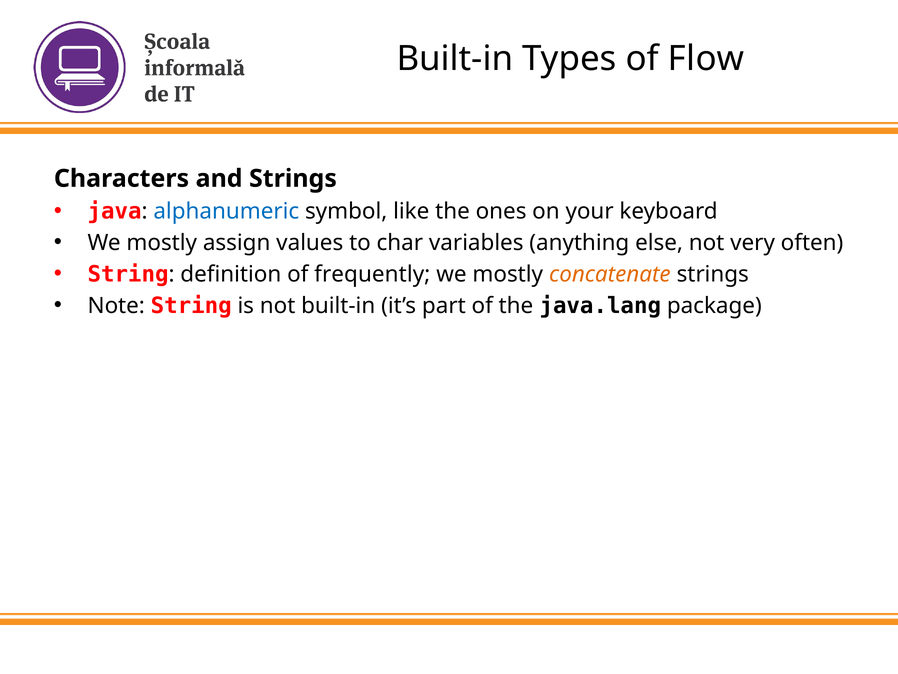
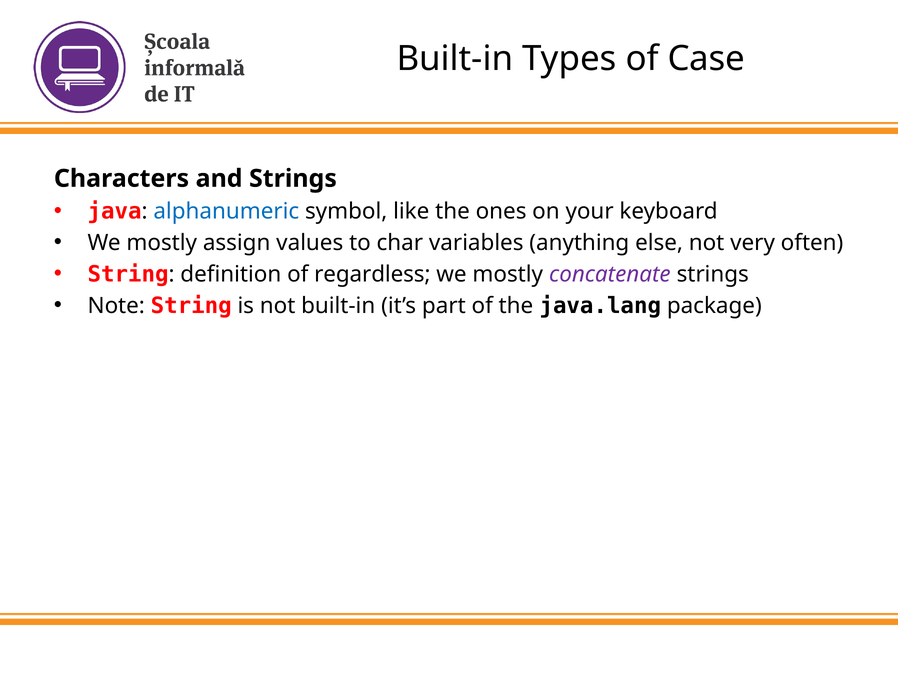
Flow: Flow -> Case (706, 59)
frequently: frequently -> regardless (372, 274)
concatenate colour: orange -> purple (610, 274)
